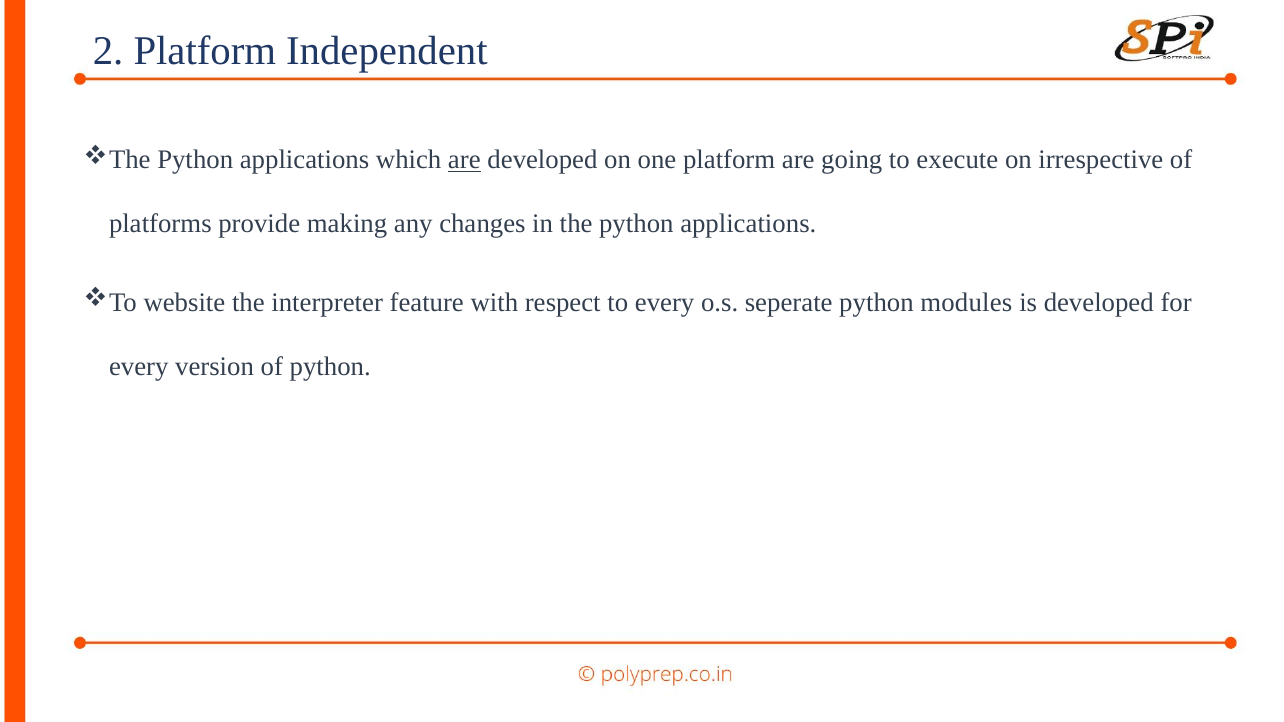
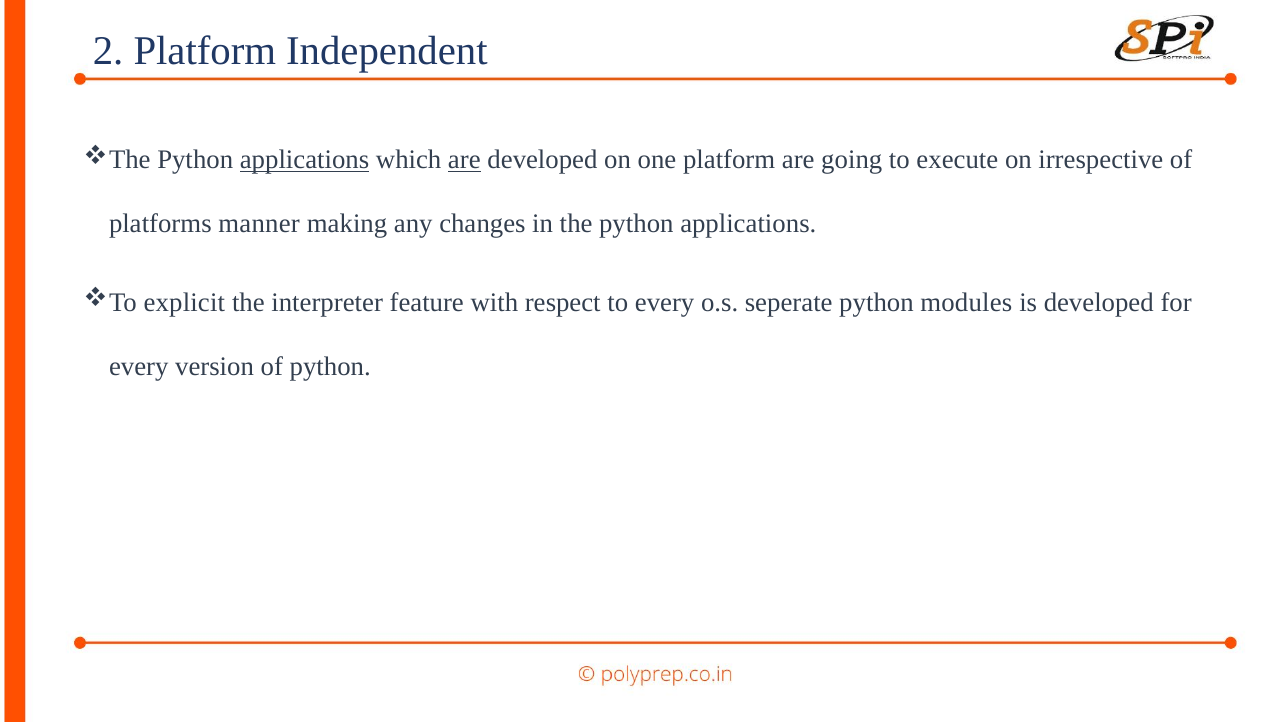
applications underline: none -> present (305, 160)
provide: provide -> manner (259, 224)
website: website -> explicit (184, 302)
